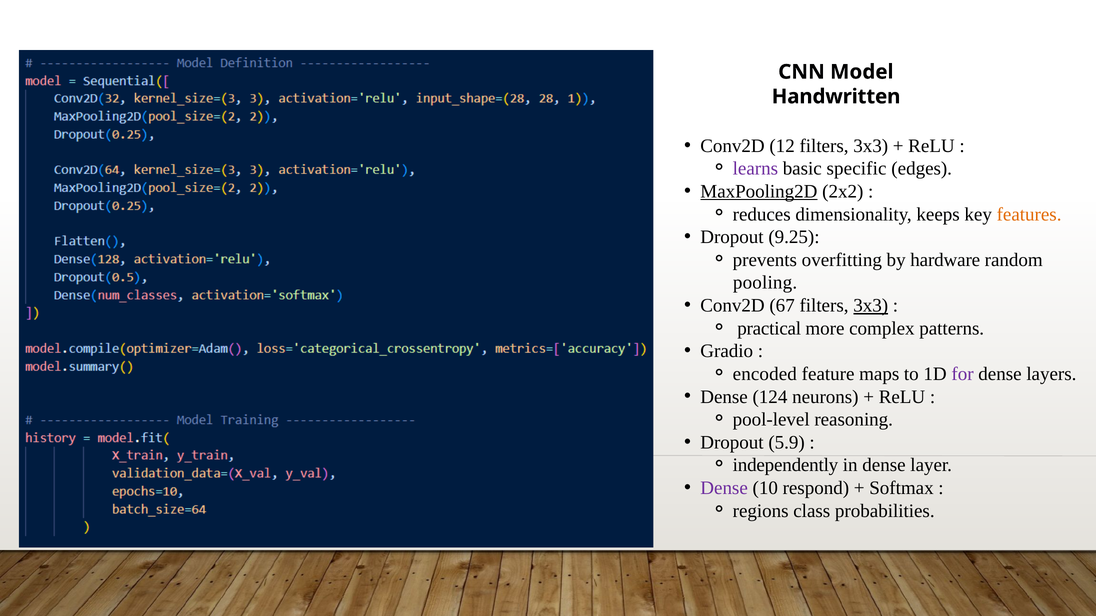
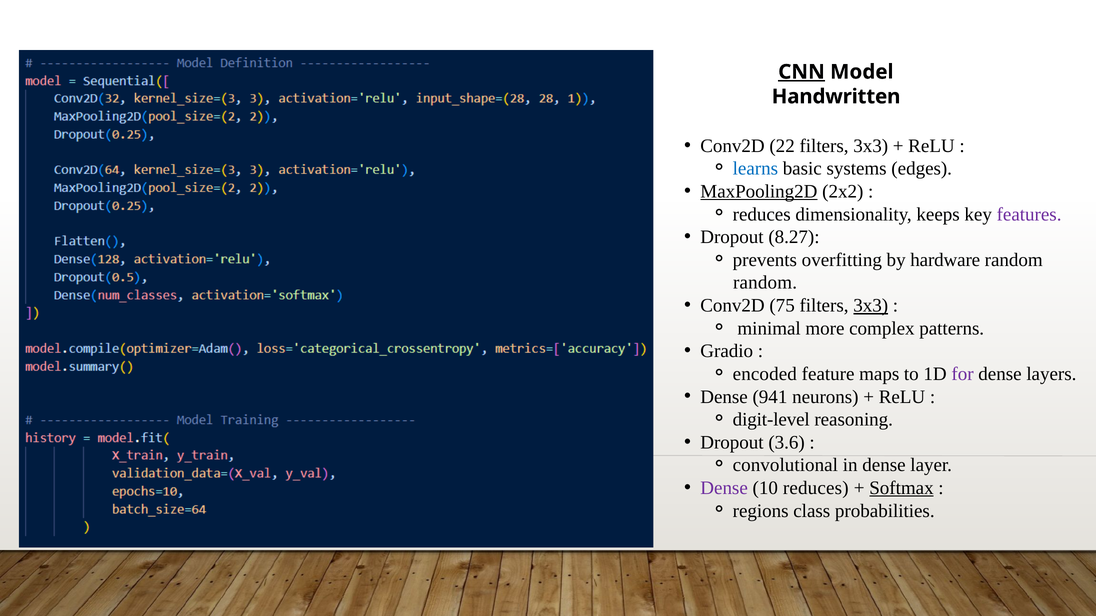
CNN underline: none -> present (801, 72)
12: 12 -> 22 (782, 146)
learns colour: purple -> blue (755, 169)
specific: specific -> systems (857, 169)
features colour: orange -> purple (1029, 214)
9.25: 9.25 -> 8.27 (794, 237)
pooling: pooling -> random (765, 283)
67: 67 -> 75 (782, 306)
practical: practical -> minimal (769, 329)
124: 124 -> 941 (770, 397)
pool-level: pool-level -> digit-level (771, 420)
5.9: 5.9 -> 3.6 (787, 443)
independently: independently -> convolutional (785, 466)
10 respond: respond -> reduces (816, 488)
Softmax underline: none -> present (901, 488)
